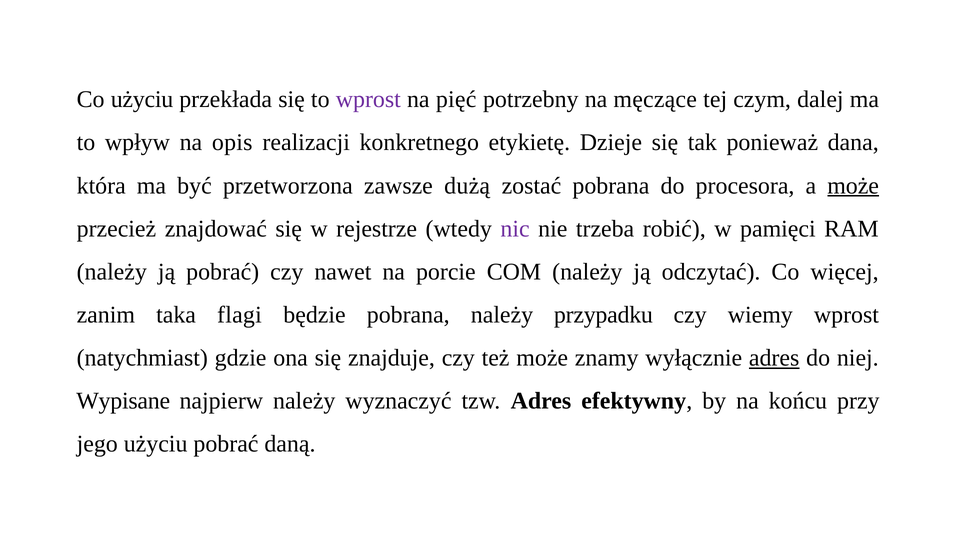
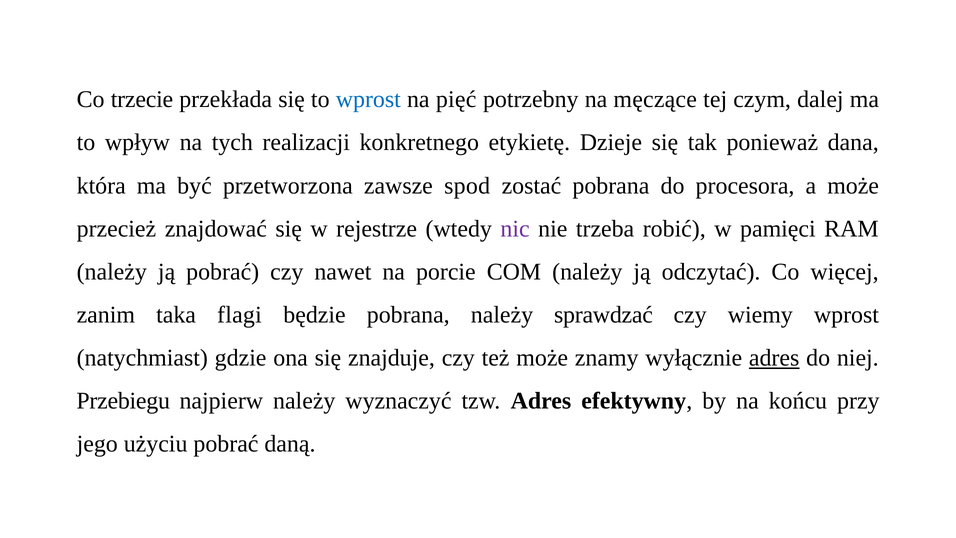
Co użyciu: użyciu -> trzecie (142, 99)
wprost colour: purple -> blue (368, 99)
opis: opis -> tych (232, 143)
dużą: dużą -> spod (467, 186)
może underline: present -> none (853, 186)
przypadku: przypadku -> sprawdzać (603, 315)
Wypisane: Wypisane -> Przebiegu (123, 401)
